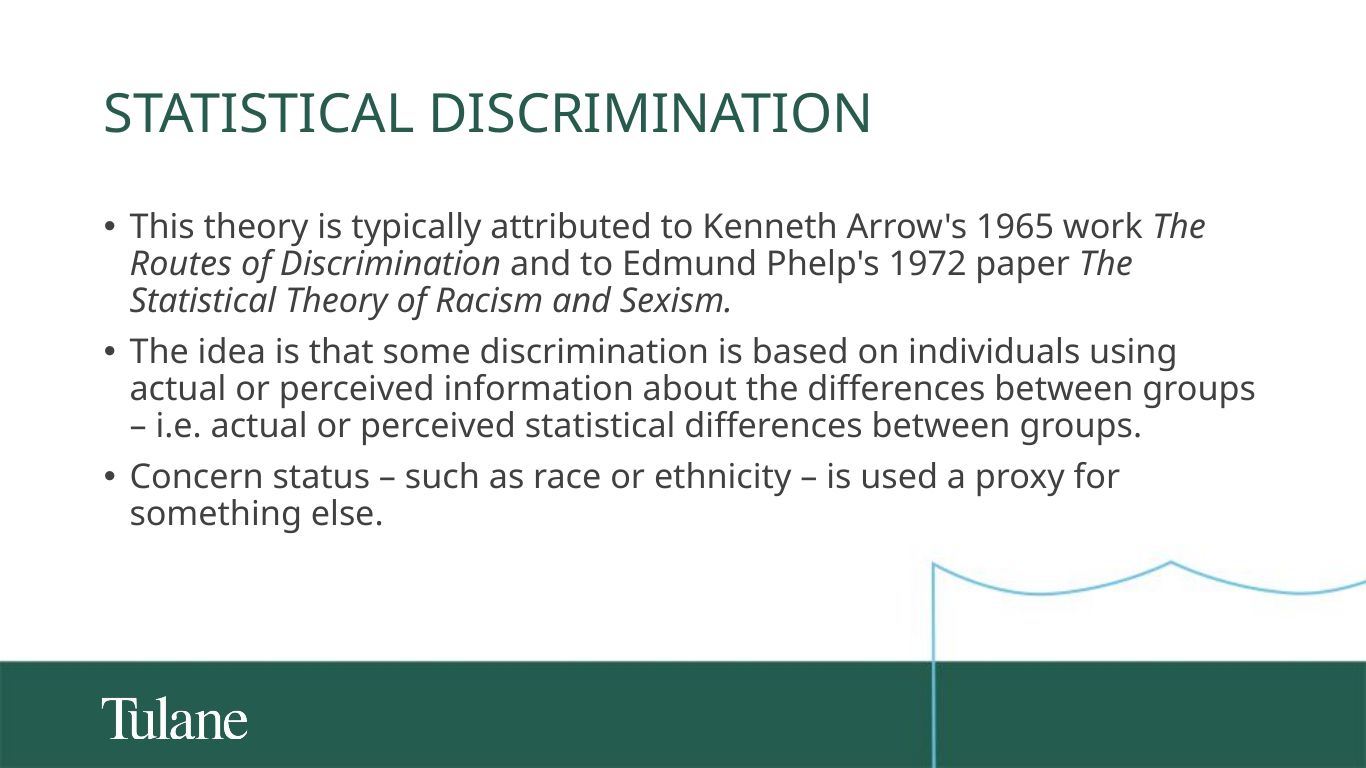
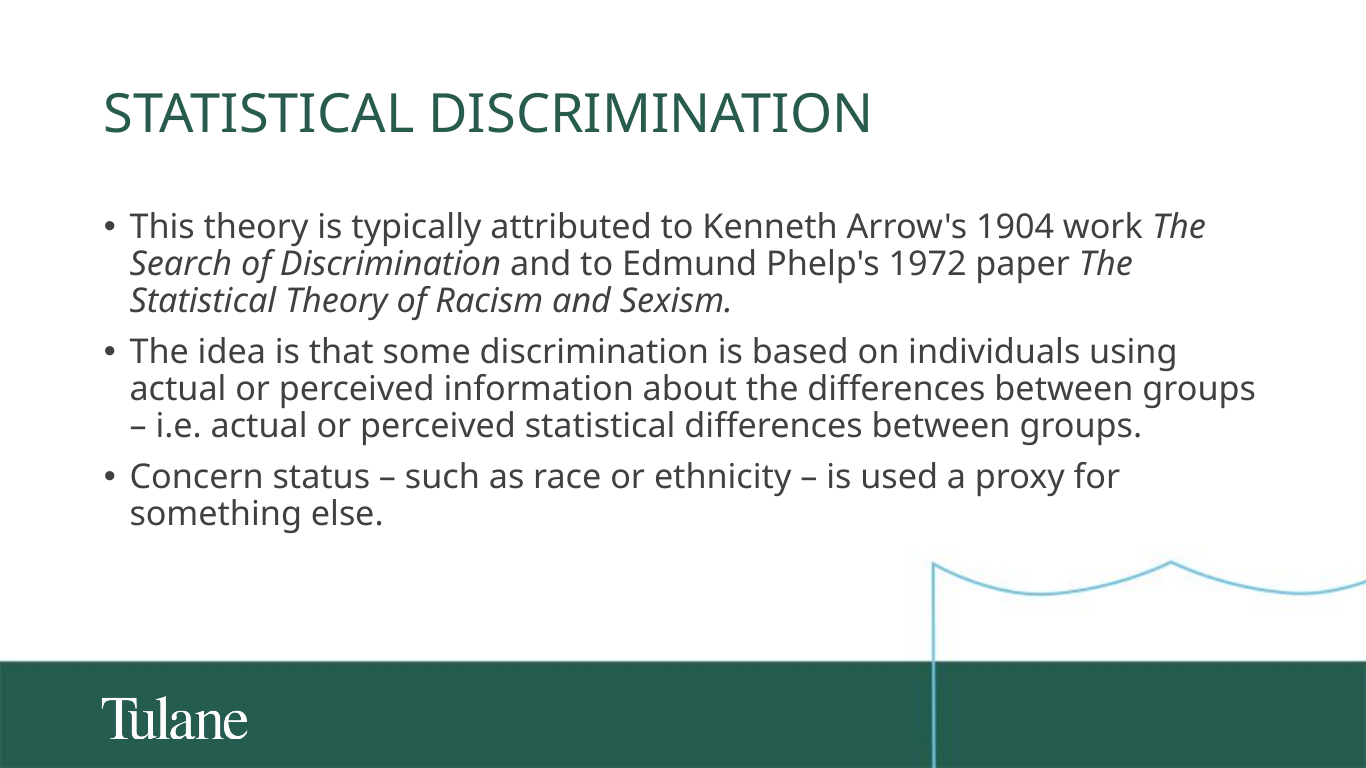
1965: 1965 -> 1904 (1015, 228)
Routes: Routes -> Search (181, 265)
